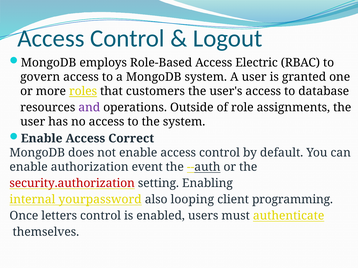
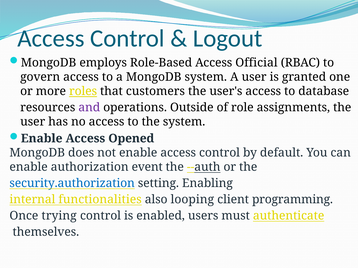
Electric: Electric -> Official (256, 63)
Correct: Correct -> Opened (131, 139)
security.authorization colour: red -> blue (72, 184)
yourpassword: yourpassword -> functionalities (100, 200)
letters: letters -> trying (59, 216)
